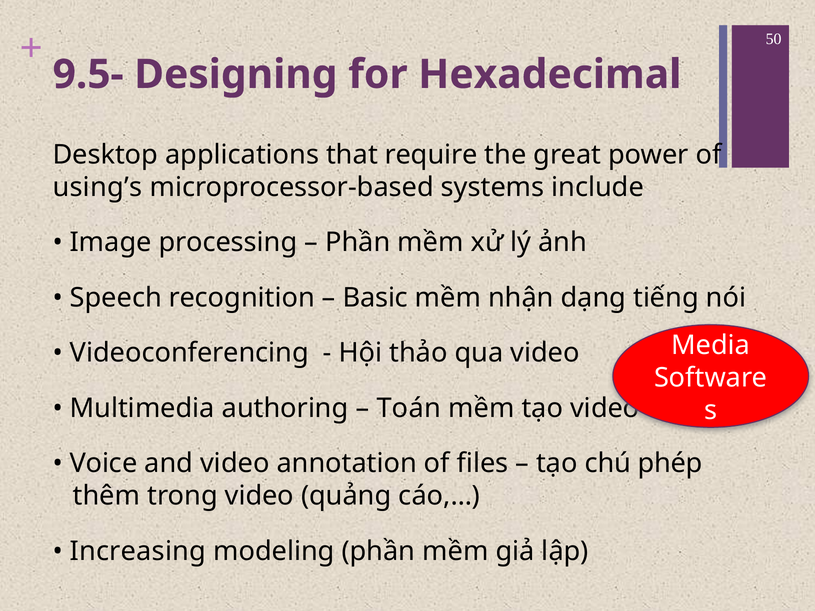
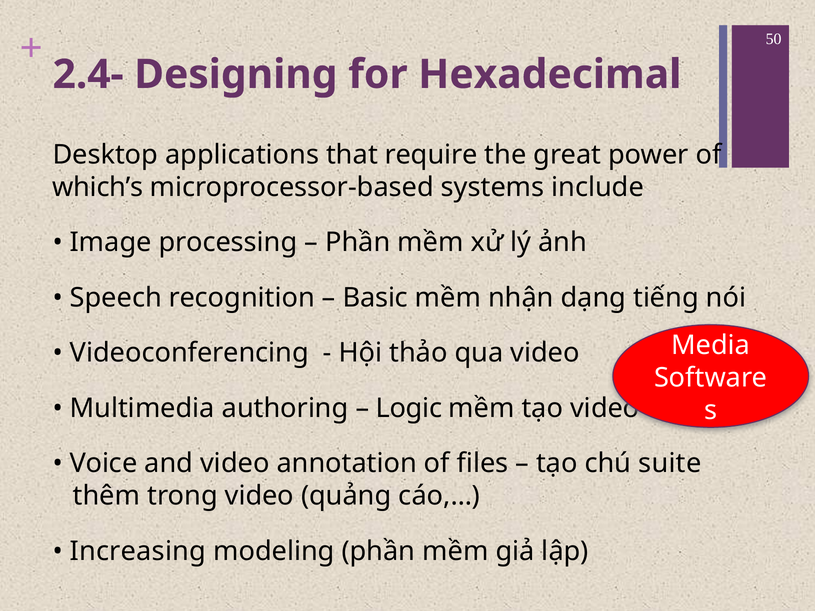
9.5-: 9.5- -> 2.4- (88, 75)
using’s: using’s -> which’s (98, 187)
Toán: Toán -> Logic (409, 408)
phép: phép -> suite (670, 463)
